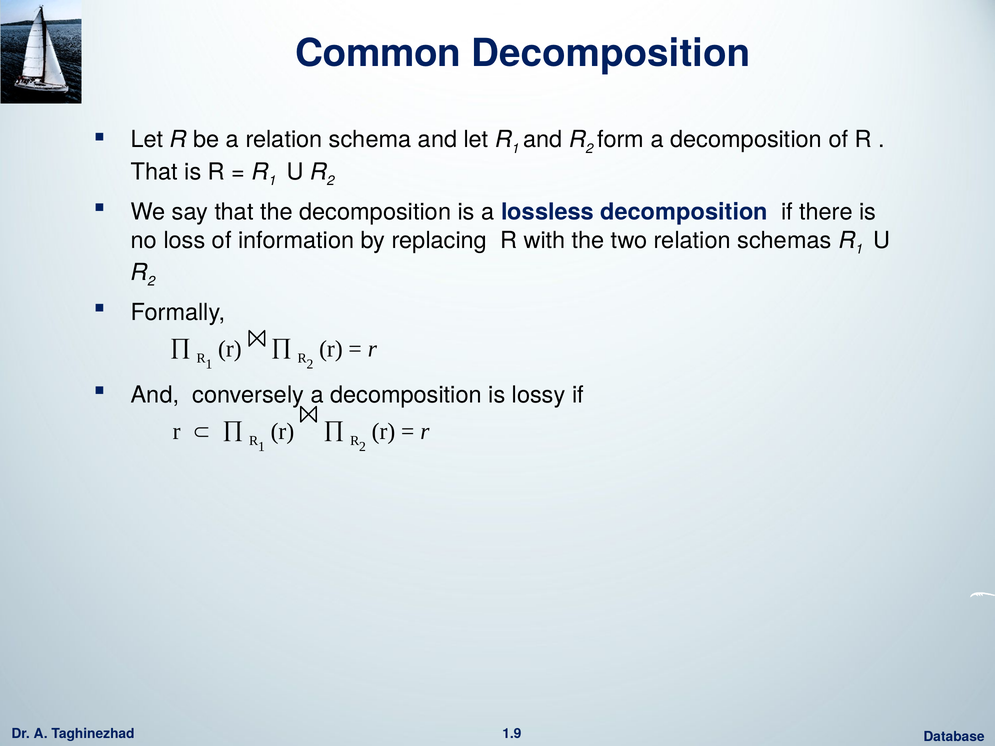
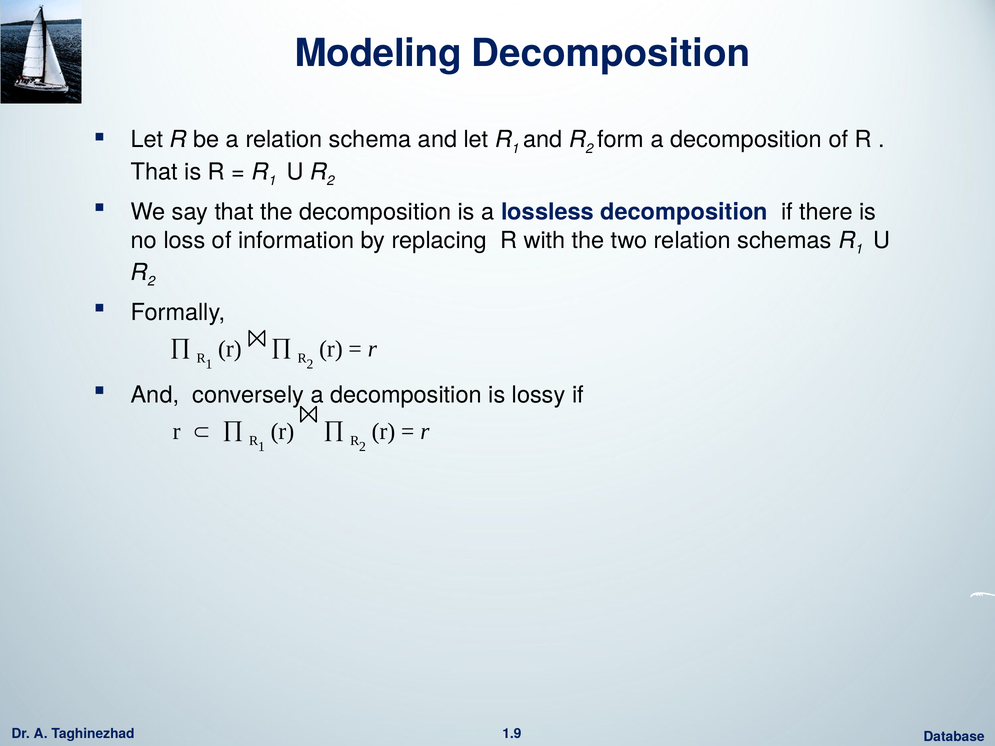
Common: Common -> Modeling (378, 54)
